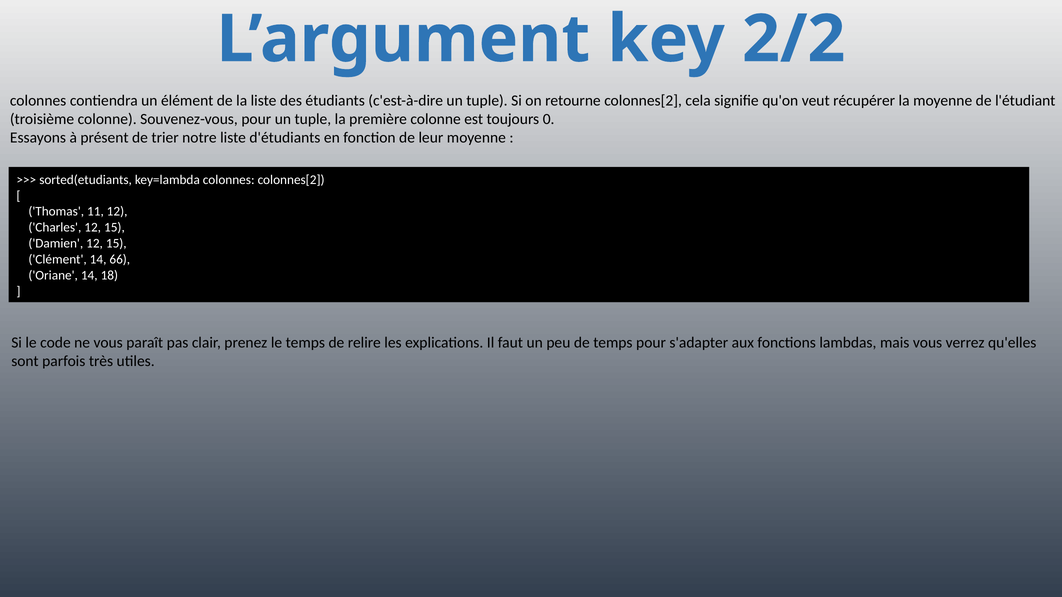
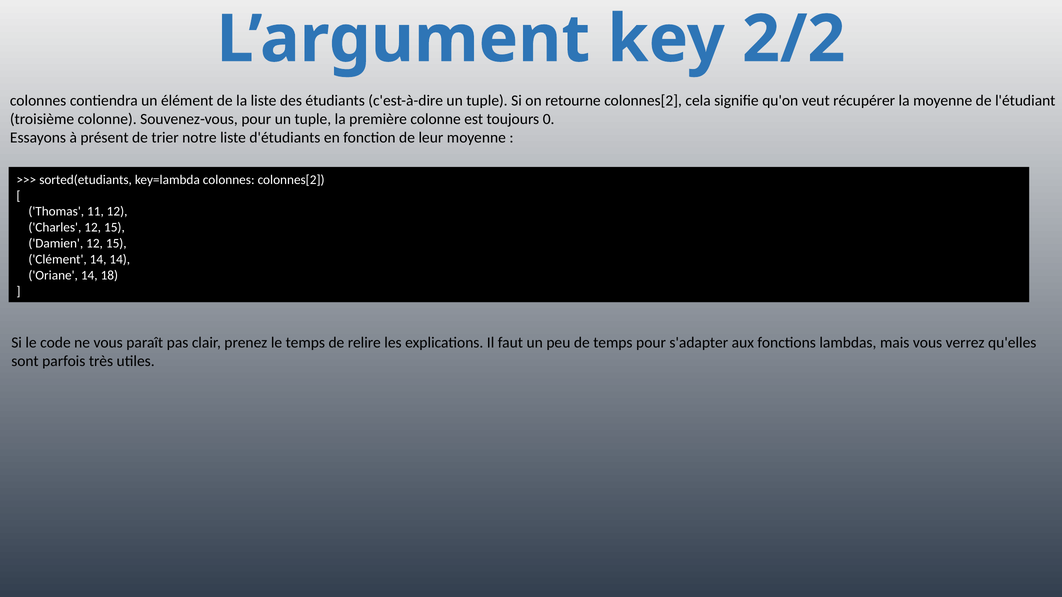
14 66: 66 -> 14 (120, 260)
